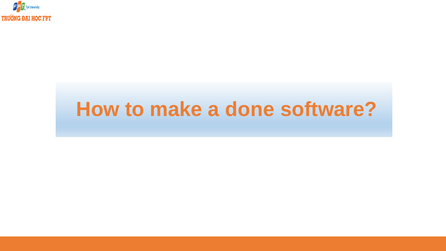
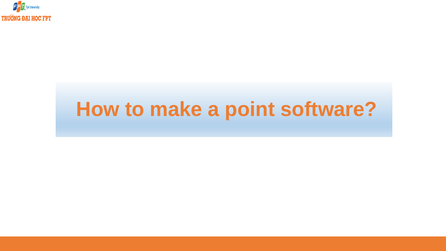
done: done -> point (250, 109)
